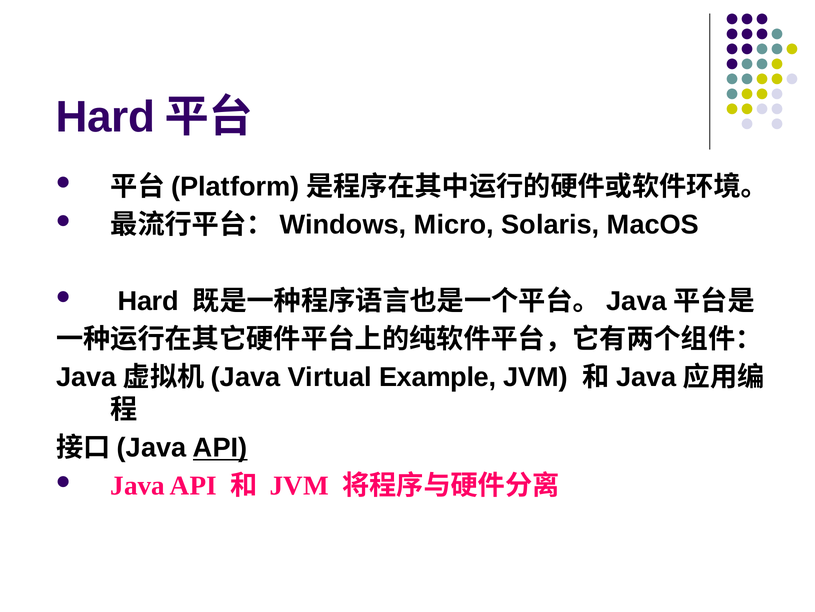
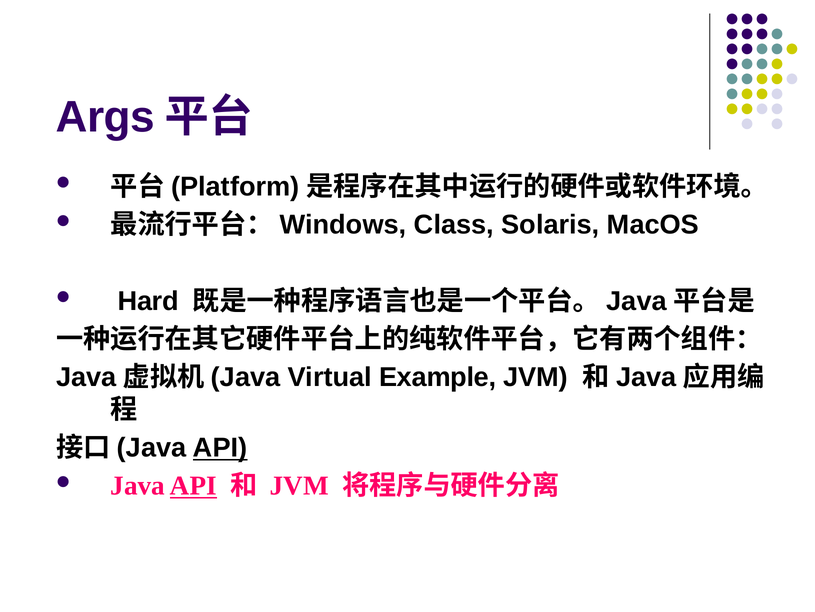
Hard: Hard -> Args (105, 117)
Micro: Micro -> Class (454, 225)
API underline: none -> present (193, 485)
